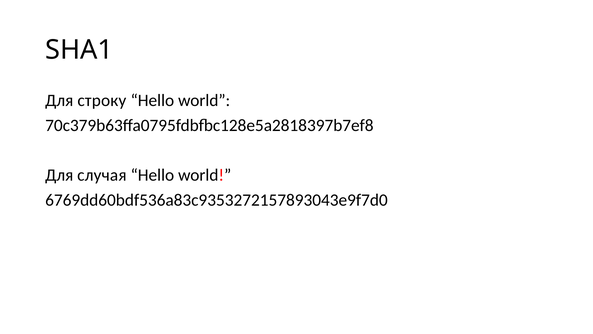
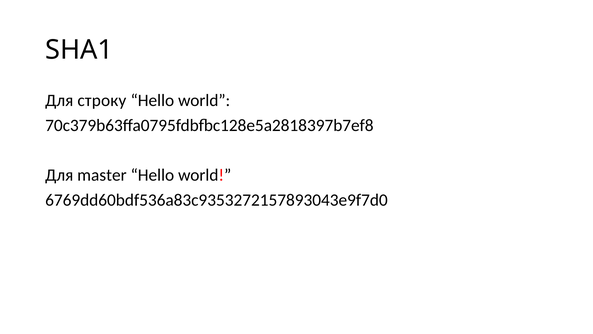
случая: случая -> master (102, 175)
